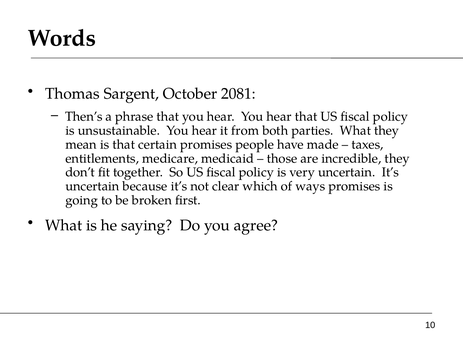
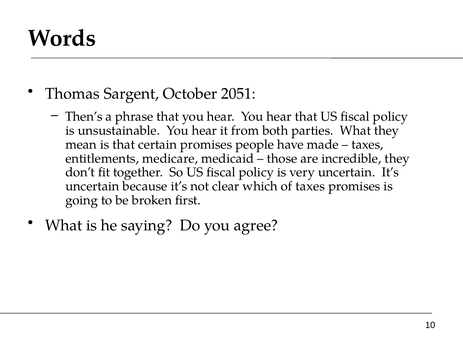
2081: 2081 -> 2051 (238, 94)
of ways: ways -> taxes (310, 186)
